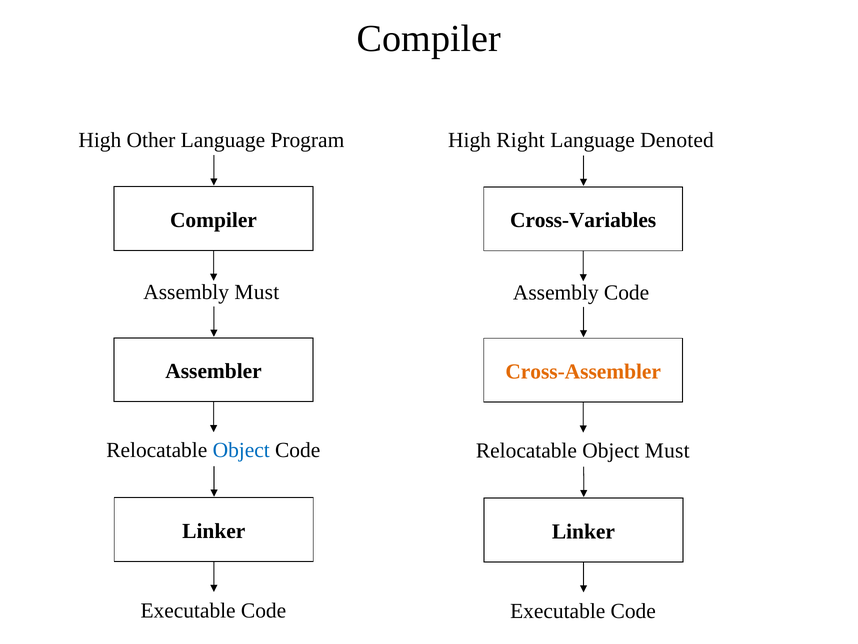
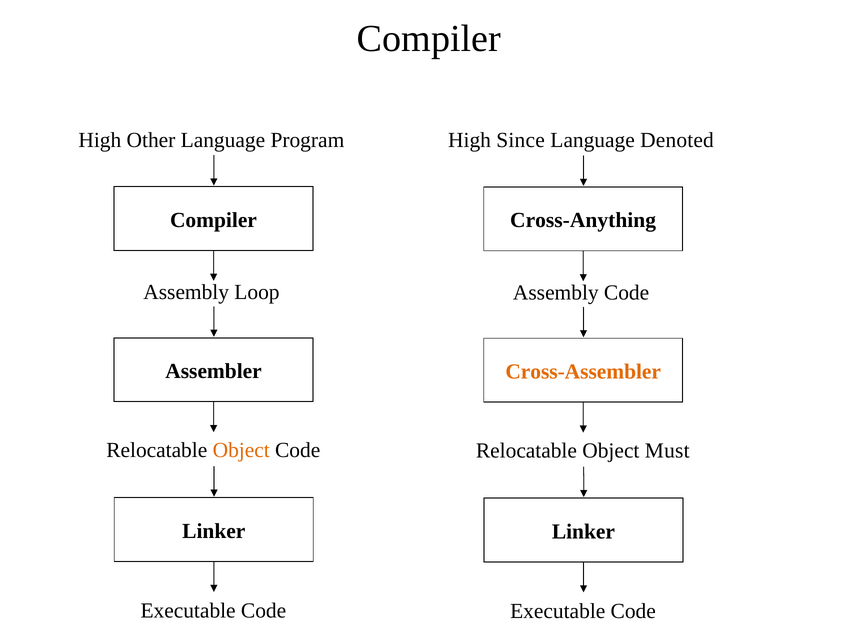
Right: Right -> Since (521, 140)
Cross-Variables: Cross-Variables -> Cross-Anything (583, 220)
Assembly Must: Must -> Loop (257, 292)
Object colour: blue -> orange (241, 450)
